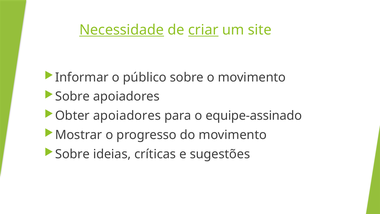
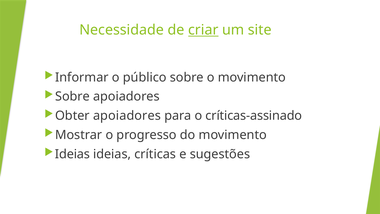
Necessidade underline: present -> none (122, 30)
equipe-assinado: equipe-assinado -> críticas-assinado (254, 116)
Sobre: Sobre -> Ideias (72, 154)
